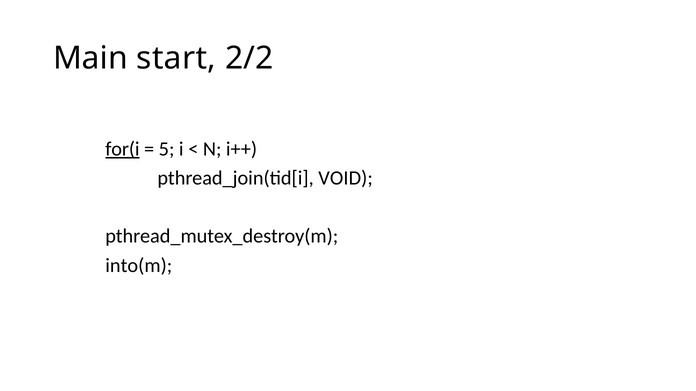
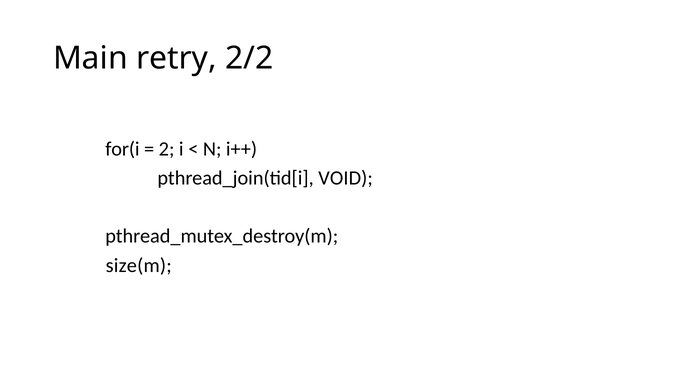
start: start -> retry (176, 58)
for(i underline: present -> none (122, 149)
5: 5 -> 2 (167, 149)
into(m: into(m -> size(m (139, 266)
